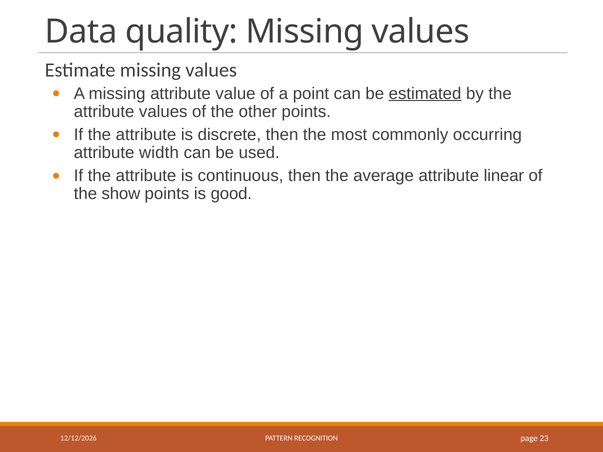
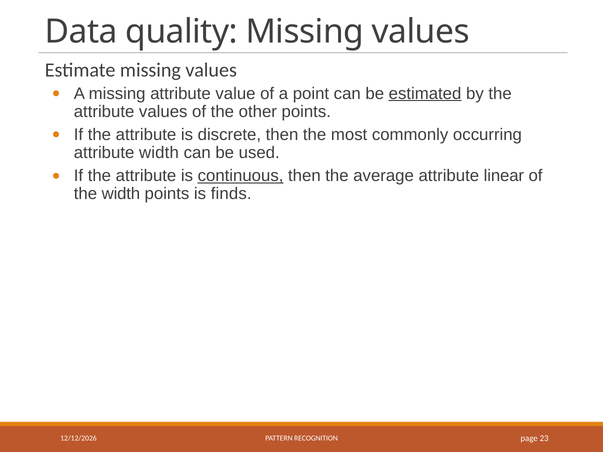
continuous underline: none -> present (241, 176)
the show: show -> width (121, 194)
good: good -> finds (231, 194)
